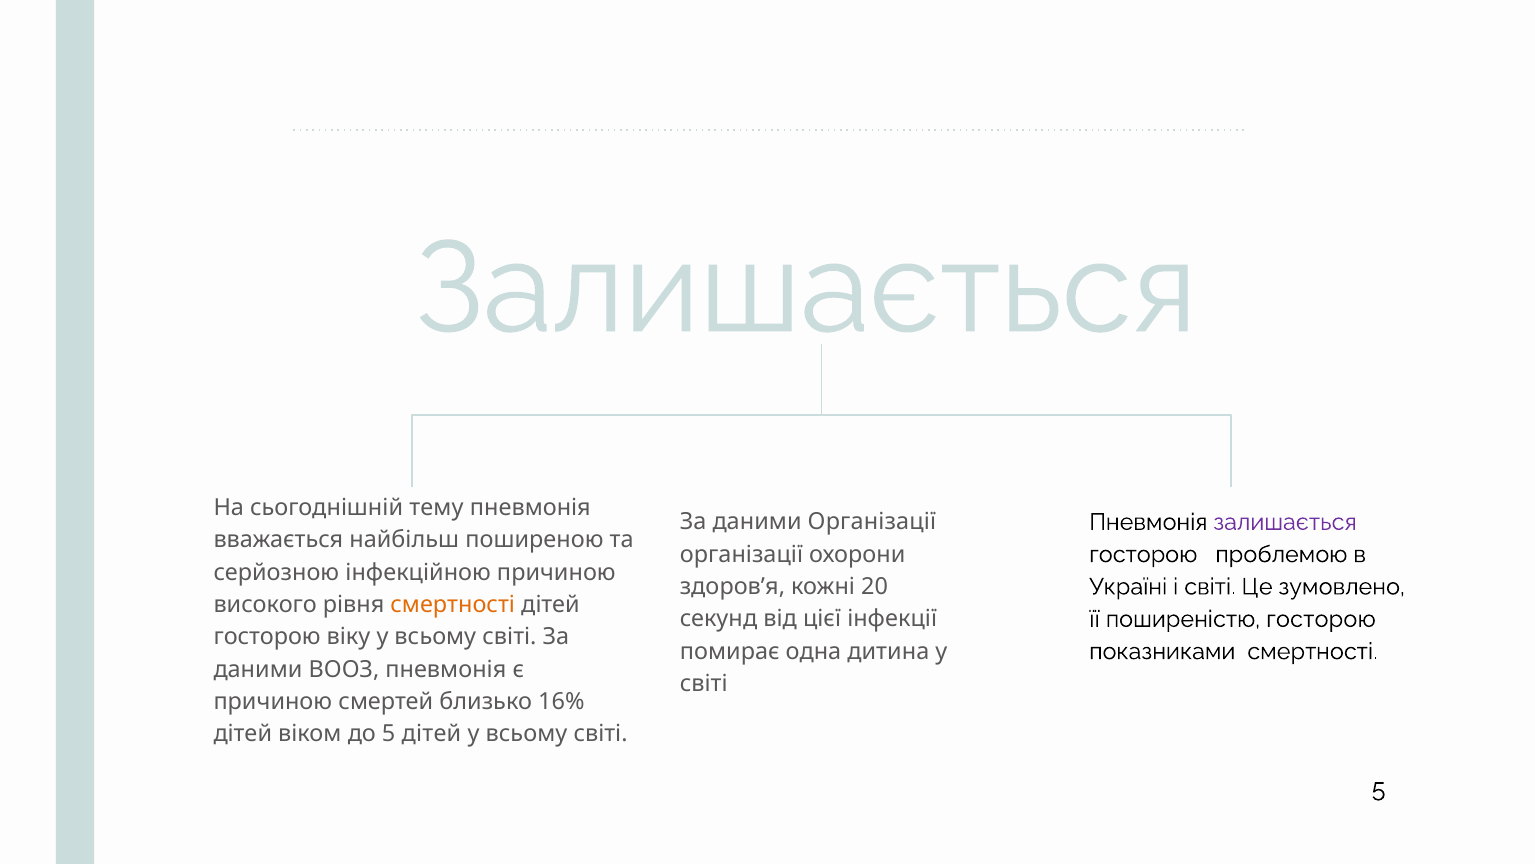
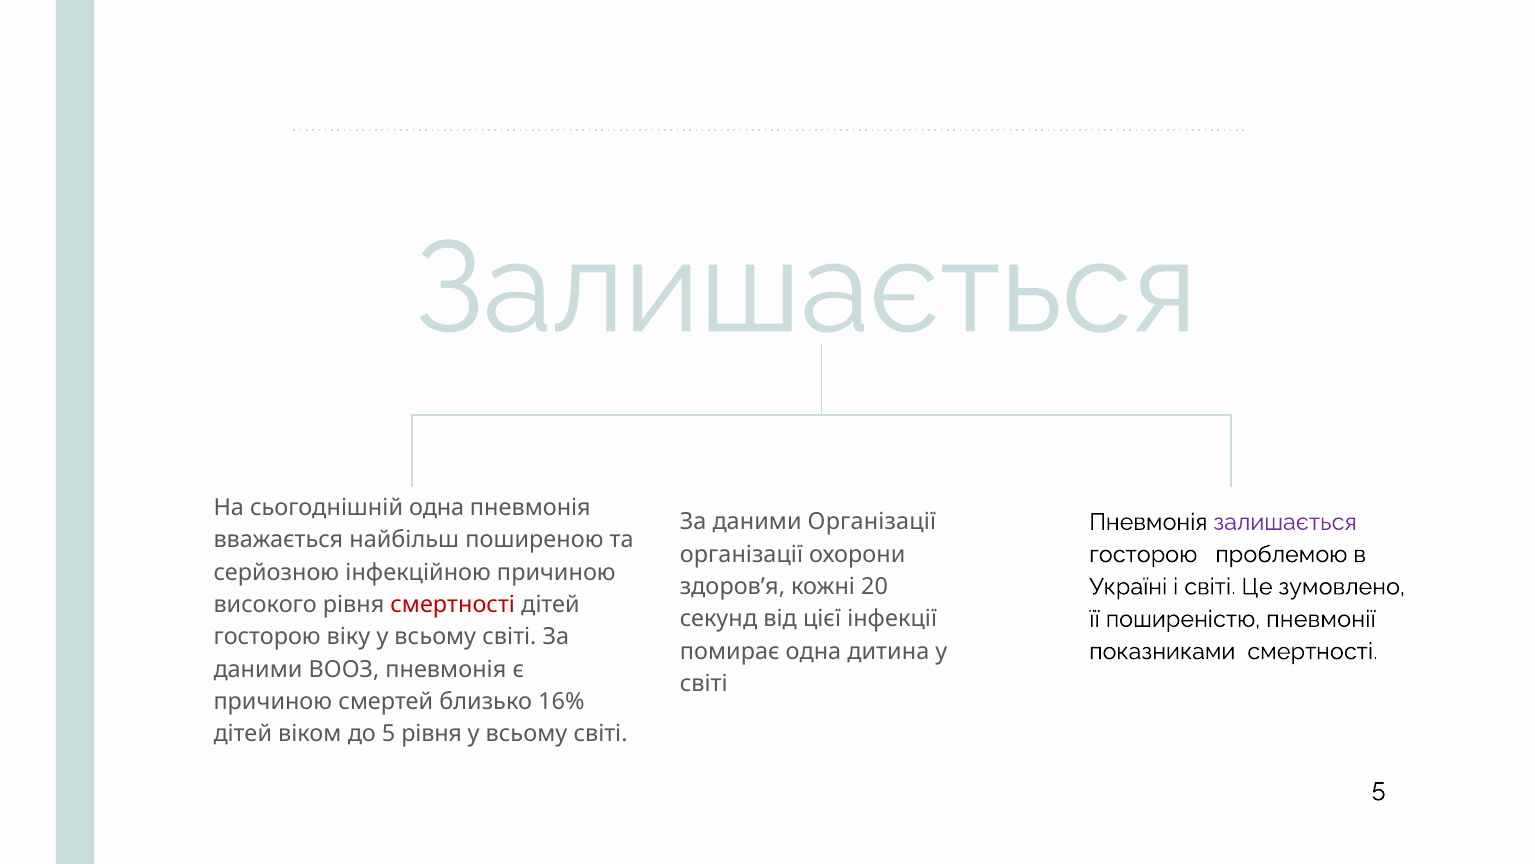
сьогоднішній тему: тему -> одна (437, 507)
смертності colour: orange -> red (453, 604)
поширеністю госторою: госторою -> пневмонії (1321, 619)
5 дітей: дітей -> рівня (432, 734)
